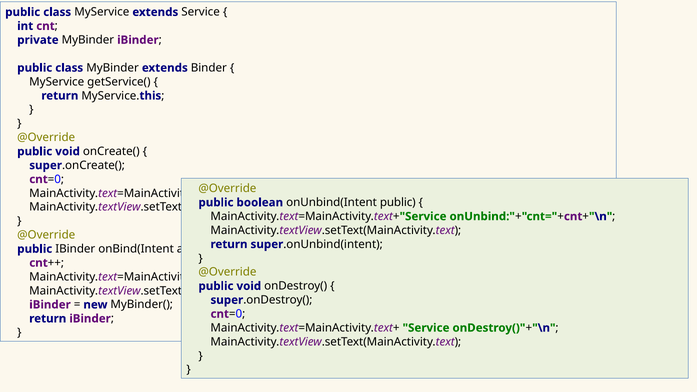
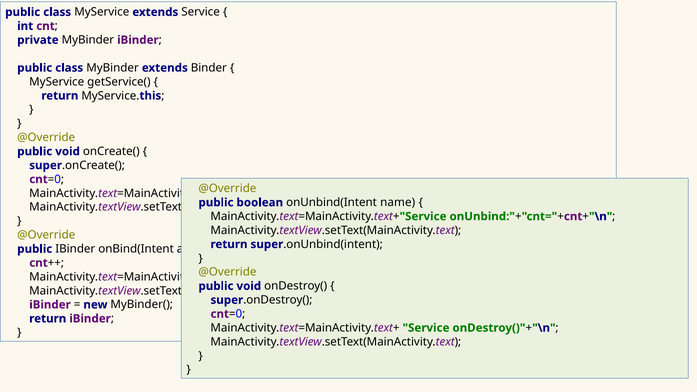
onUnbind(Intent public: public -> name (398, 203)
